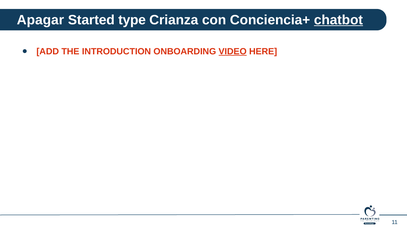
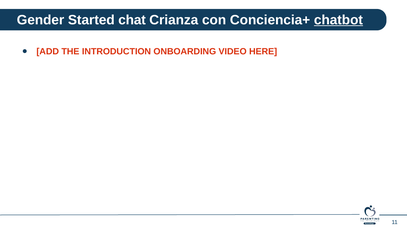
Apagar: Apagar -> Gender (41, 20)
type: type -> chat (132, 20)
VIDEO underline: present -> none (233, 51)
